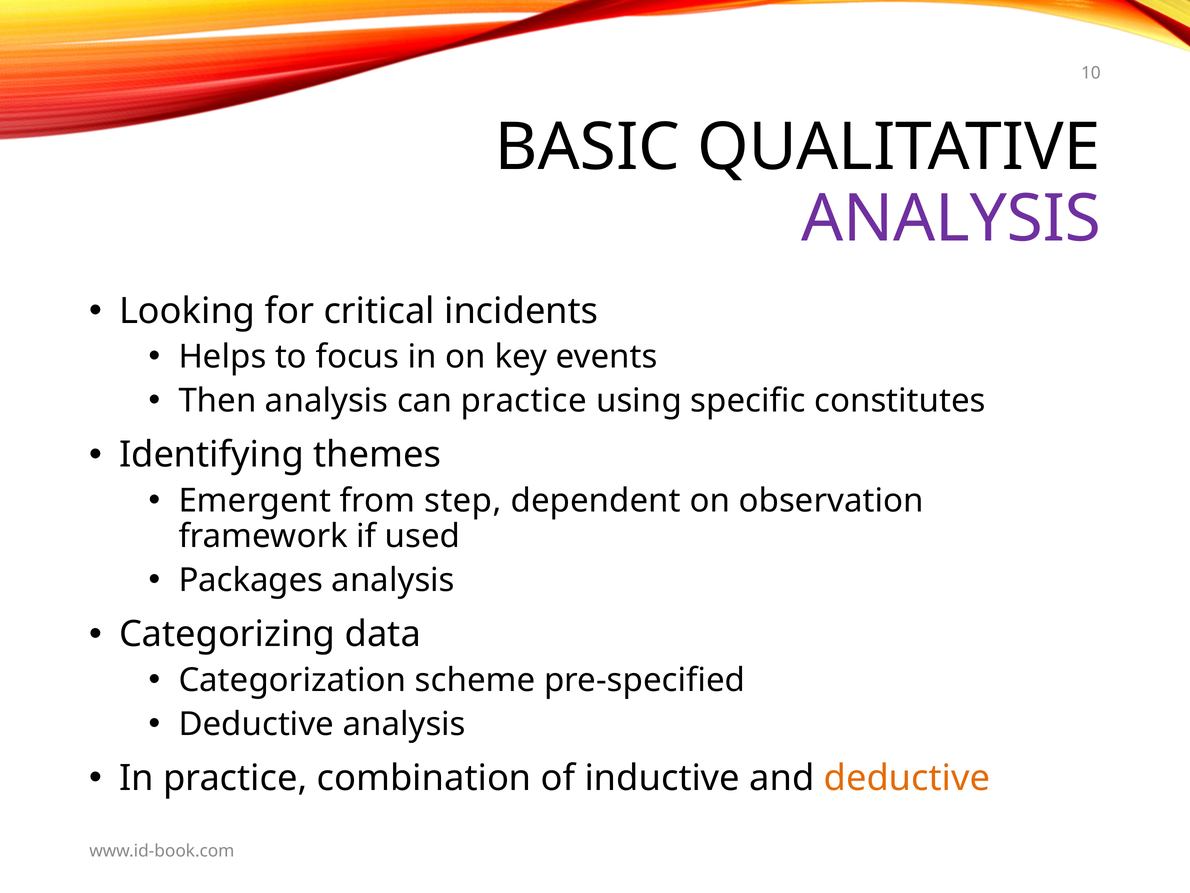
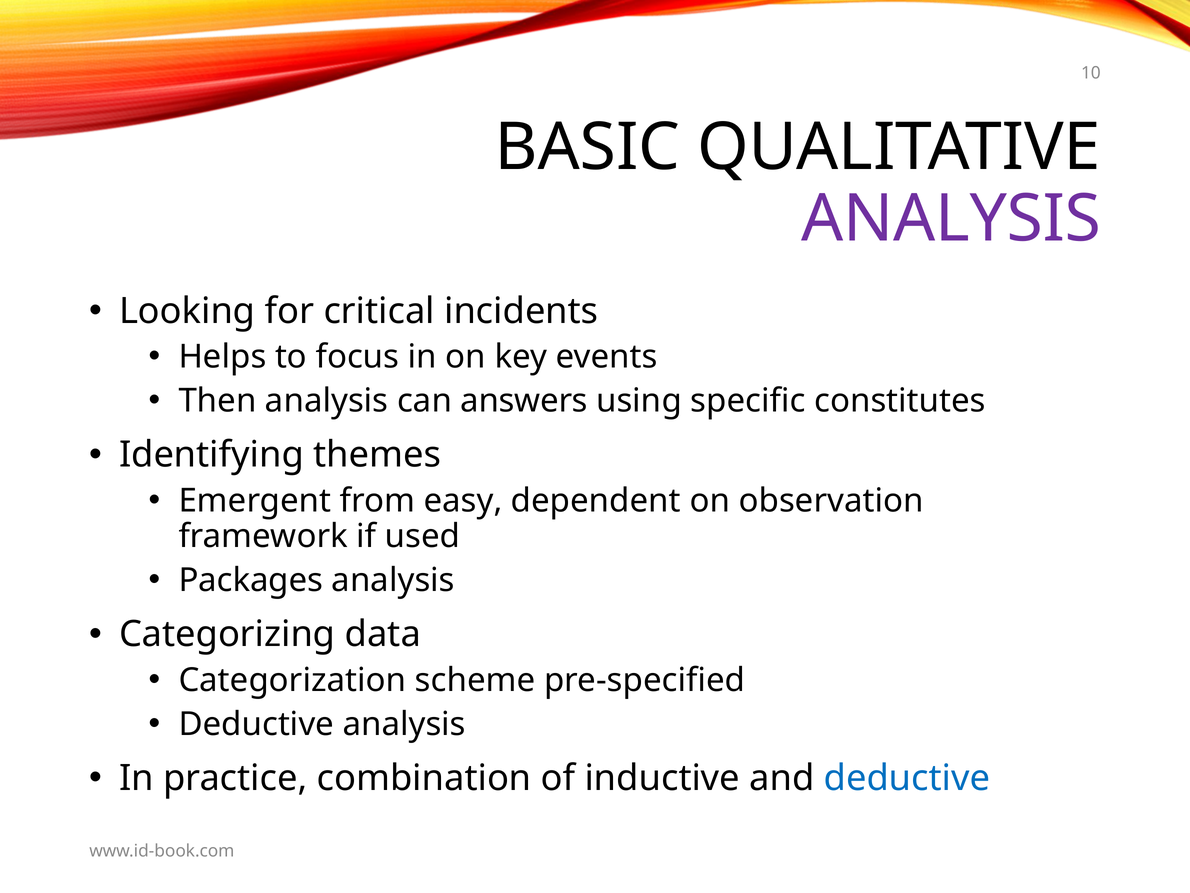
can practice: practice -> answers (524, 401)
step: step -> easy (463, 500)
deductive colour: orange -> blue (907, 778)
